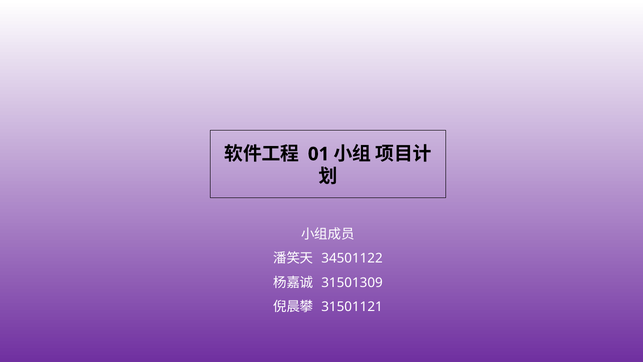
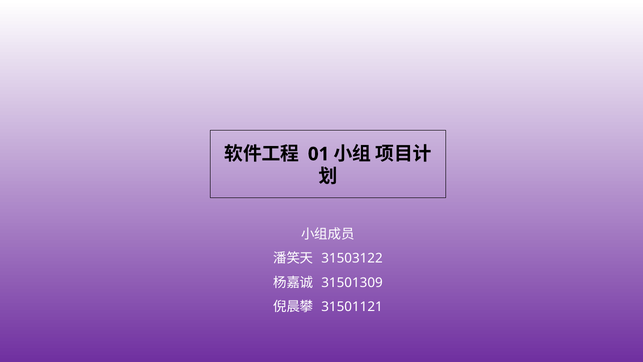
34501122: 34501122 -> 31503122 (352, 258)
